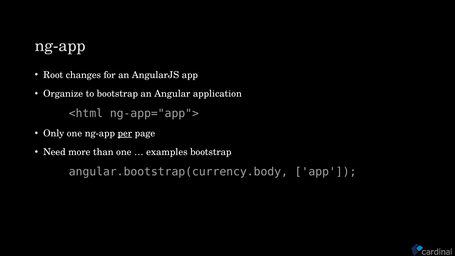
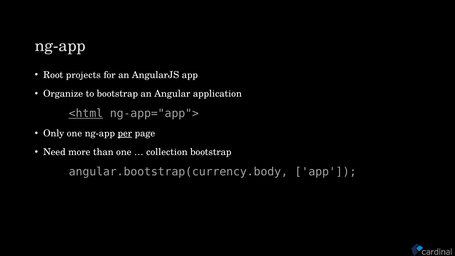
changes: changes -> projects (83, 75)
<html underline: none -> present (86, 113)
examples: examples -> collection (167, 152)
